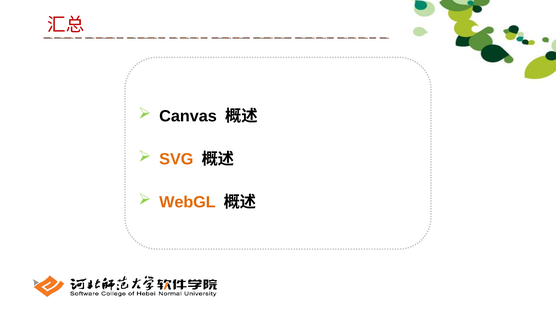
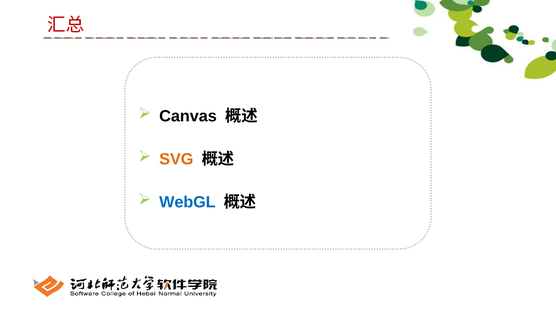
WebGL colour: orange -> blue (187, 203)
